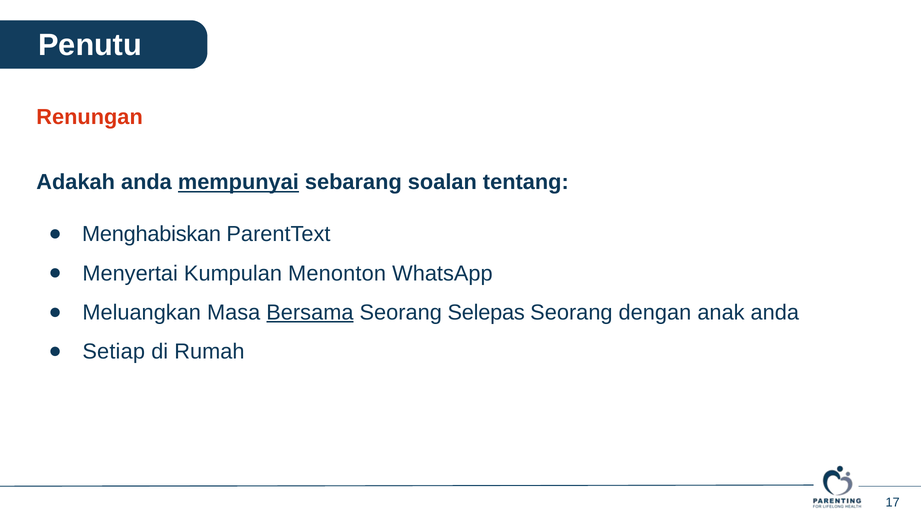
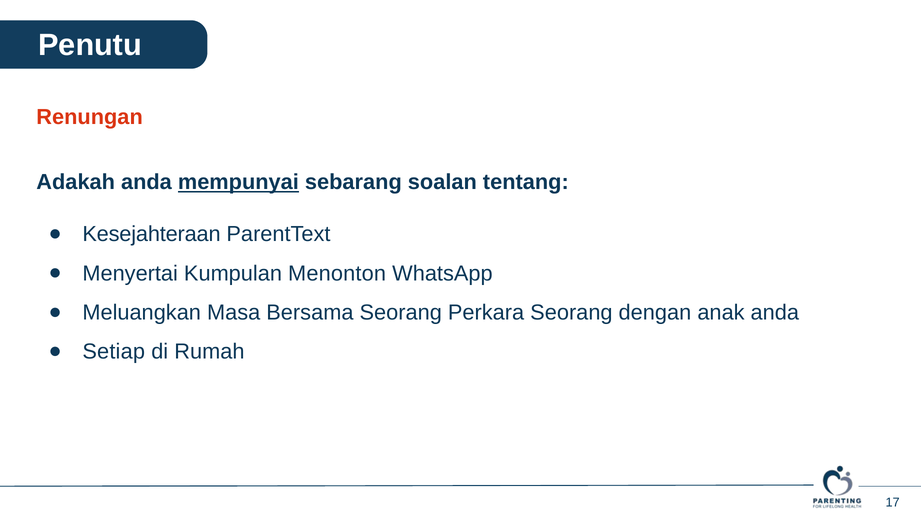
Menghabiskan: Menghabiskan -> Kesejahteraan (152, 234)
Bersama underline: present -> none (310, 313)
Selepas: Selepas -> Perkara (486, 313)
